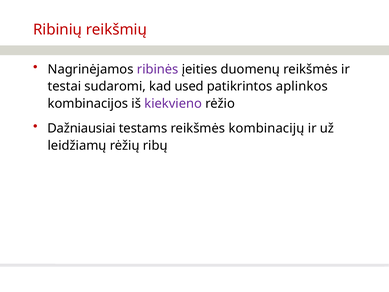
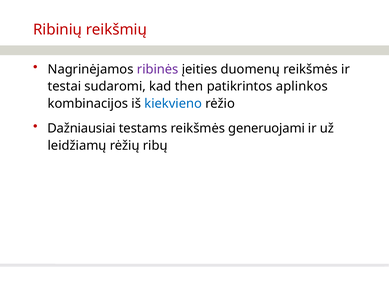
used: used -> then (189, 86)
kiekvieno colour: purple -> blue (173, 103)
kombinacijų: kombinacijų -> generuojami (267, 128)
